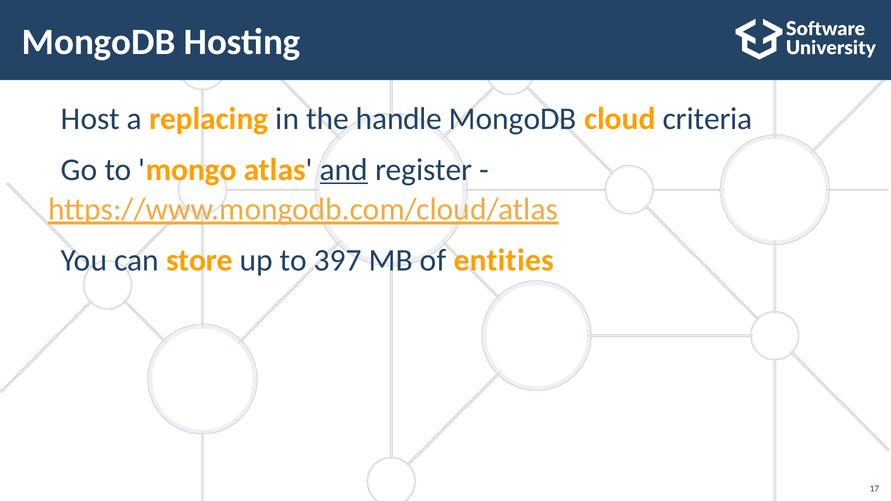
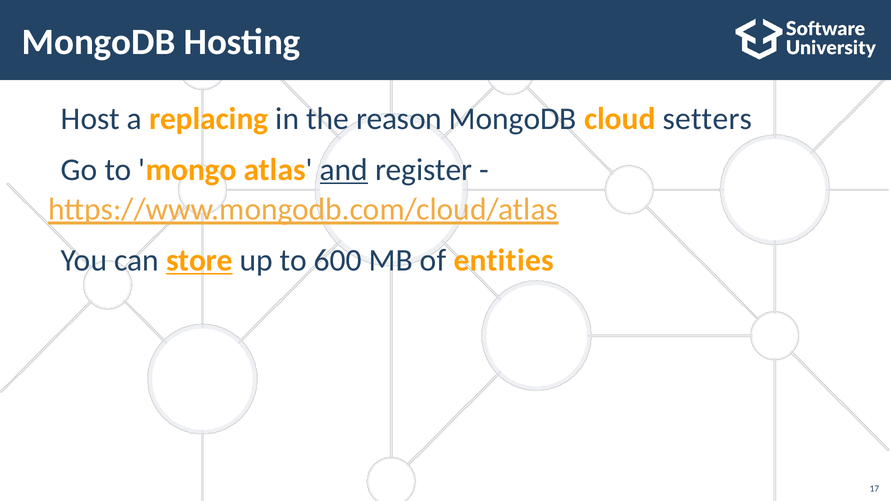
handle: handle -> reason (399, 119)
criteria: criteria -> setters (707, 119)
store underline: none -> present (199, 260)
397: 397 -> 600 (338, 260)
